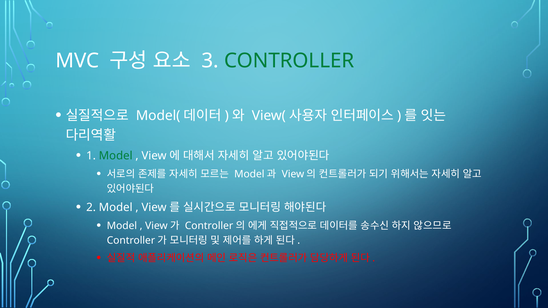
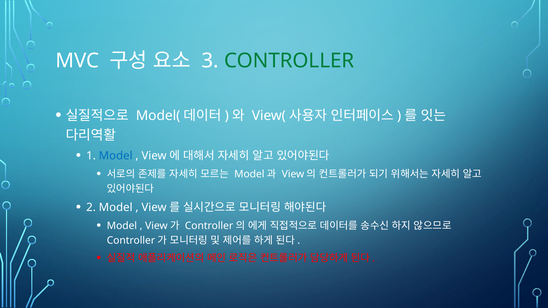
Model colour: green -> blue (116, 156)
